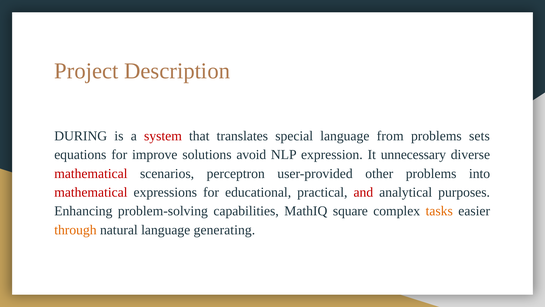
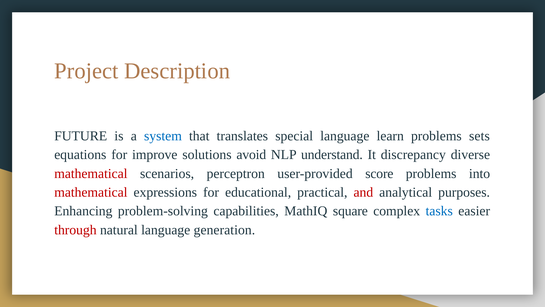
DURING: DURING -> FUTURE (81, 136)
system colour: red -> blue (163, 136)
from: from -> learn (390, 136)
expression: expression -> understand (332, 154)
unnecessary: unnecessary -> discrepancy (413, 154)
other: other -> score (379, 173)
tasks colour: orange -> blue (439, 211)
through colour: orange -> red (75, 230)
generating: generating -> generation (224, 230)
